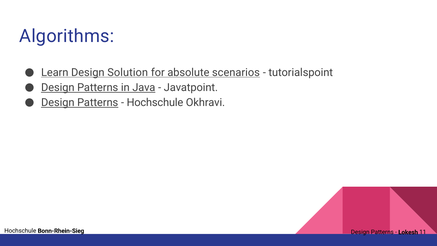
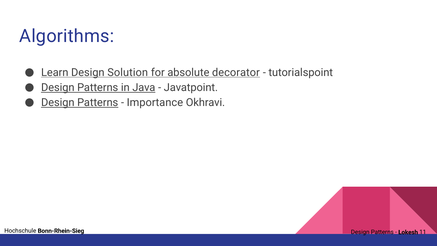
scenarios: scenarios -> decorator (236, 72)
Hochschule: Hochschule -> Importance (155, 103)
